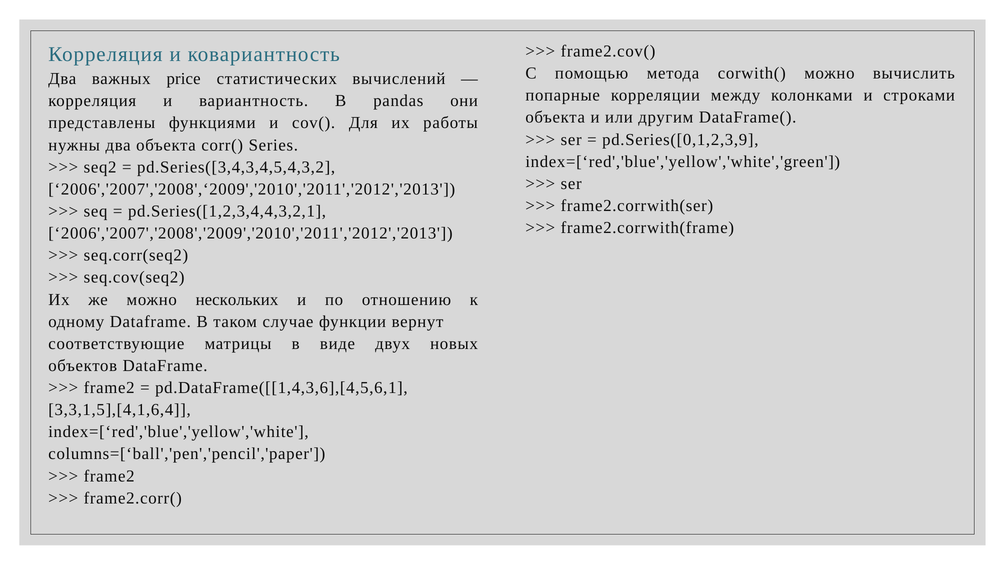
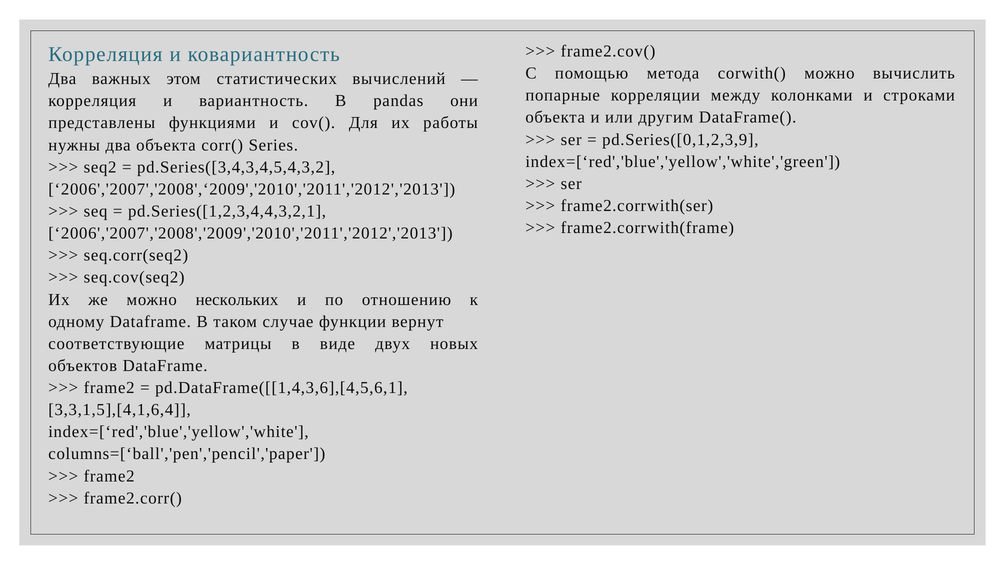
price: price -> этом (184, 79)
